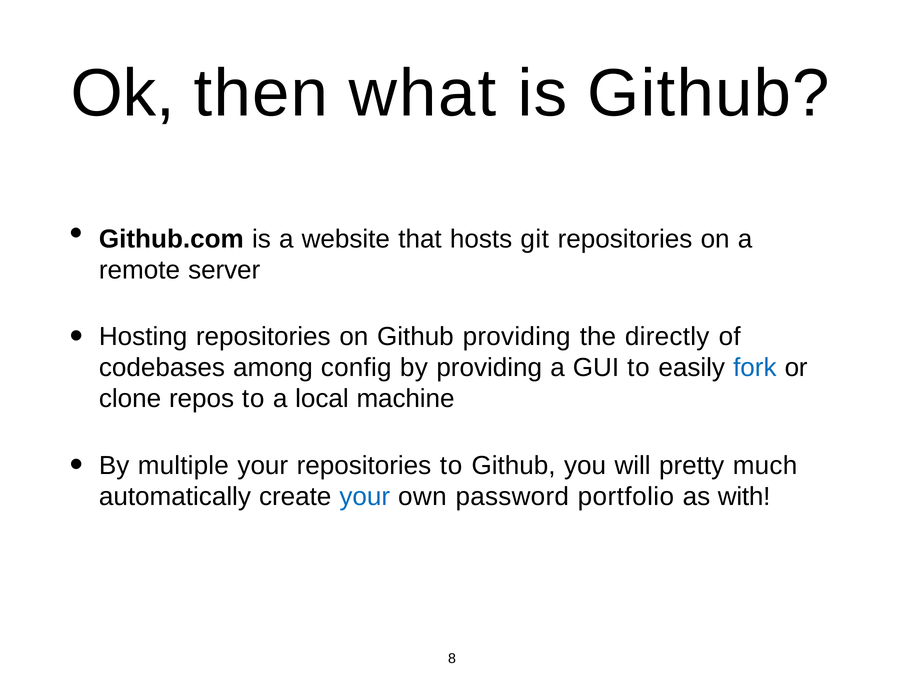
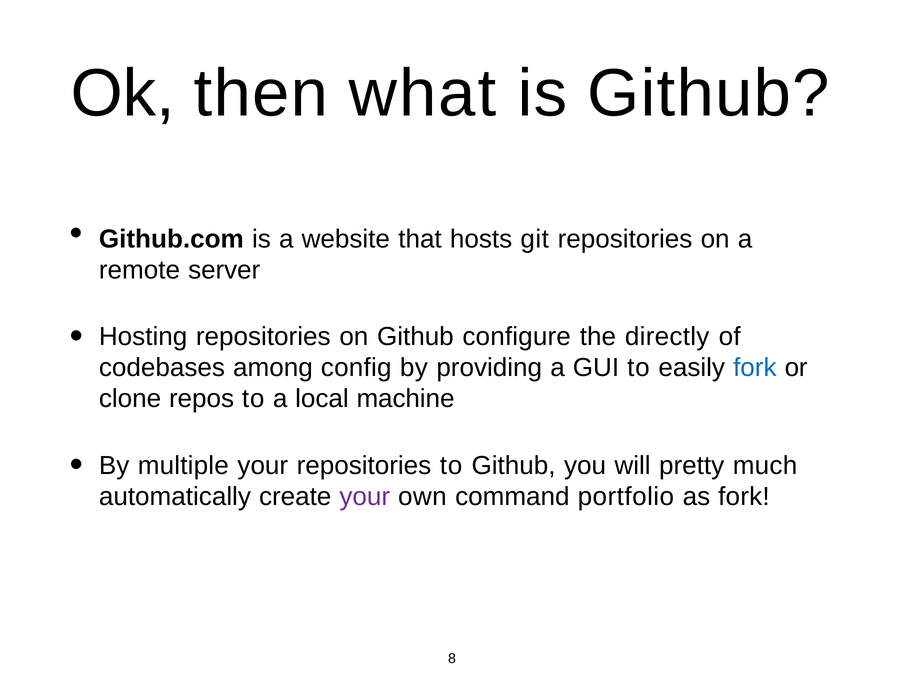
Github providing: providing -> configure (517, 337)
your colour: blue -> purple (365, 496)
password: password -> command (512, 496)
as with: with -> fork (744, 496)
